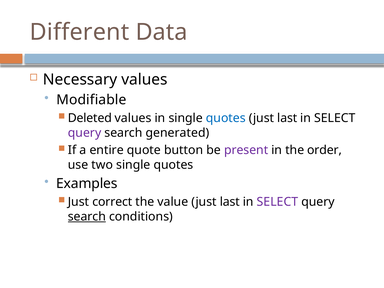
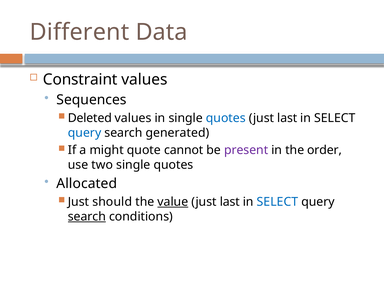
Necessary: Necessary -> Constraint (80, 79)
Modifiable: Modifiable -> Sequences (91, 100)
query colour: purple -> blue (85, 133)
entire: entire -> might (107, 150)
button: button -> cannot (184, 150)
Examples: Examples -> Allocated (87, 184)
correct: correct -> should (112, 202)
value underline: none -> present (173, 202)
SELECT colour: purple -> blue (277, 202)
